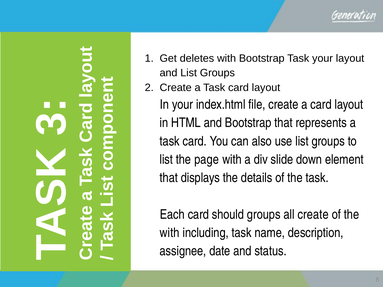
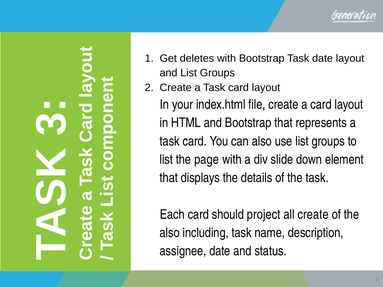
Task your: your -> date (323, 58)
should groups: groups -> project (264, 215)
with: with -> also (170, 233)
